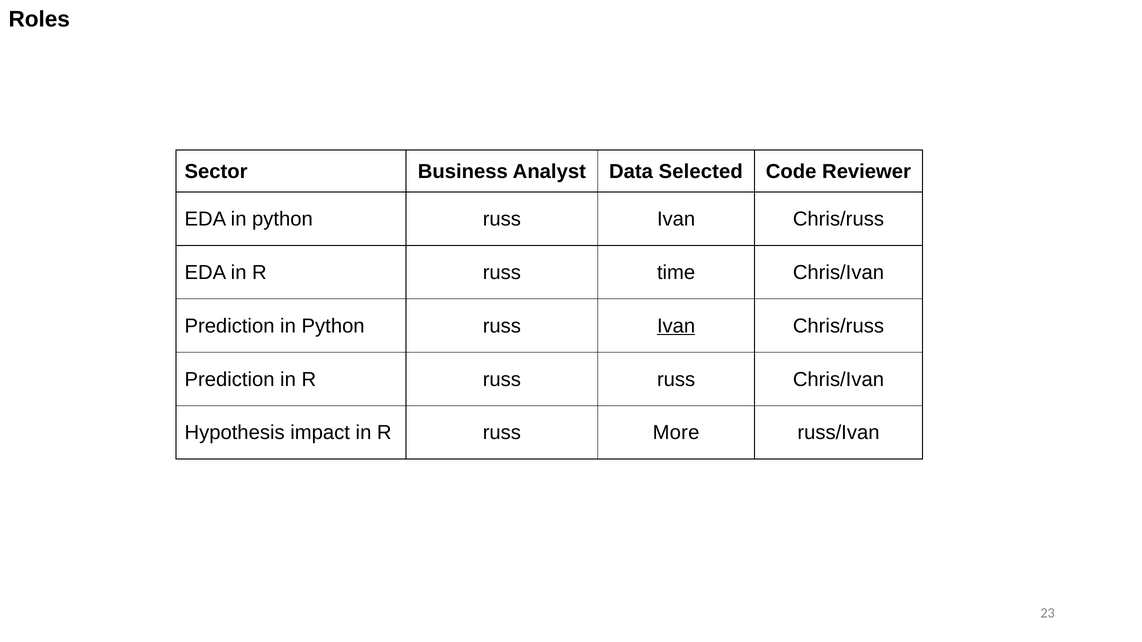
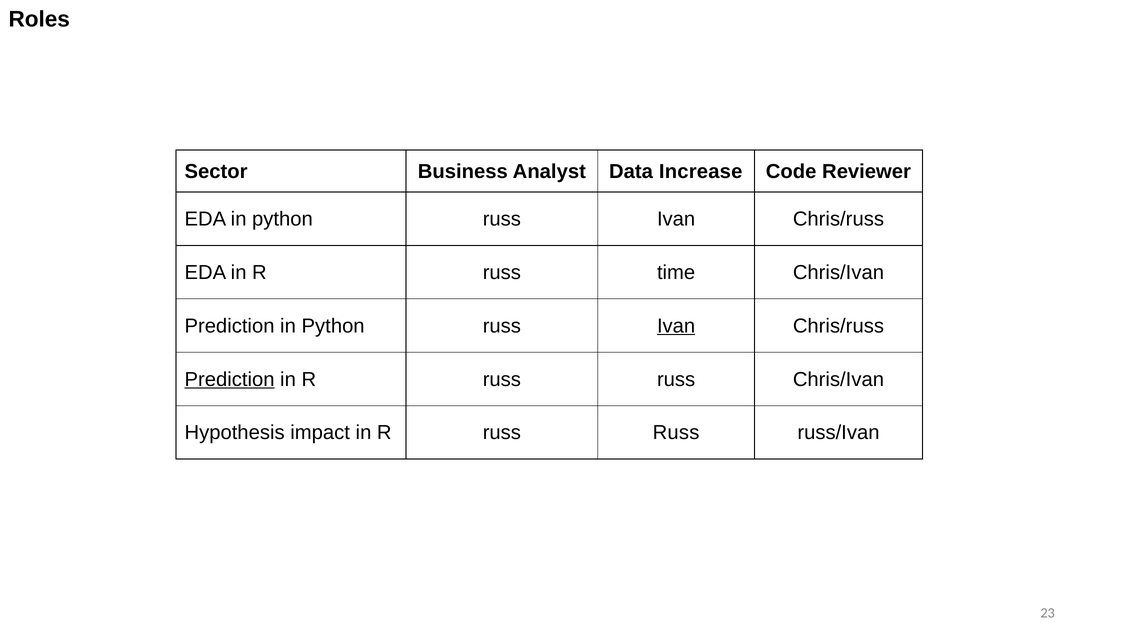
Selected: Selected -> Increase (701, 172)
Prediction underline: none -> present (230, 380)
More: More -> Russ (676, 433)
